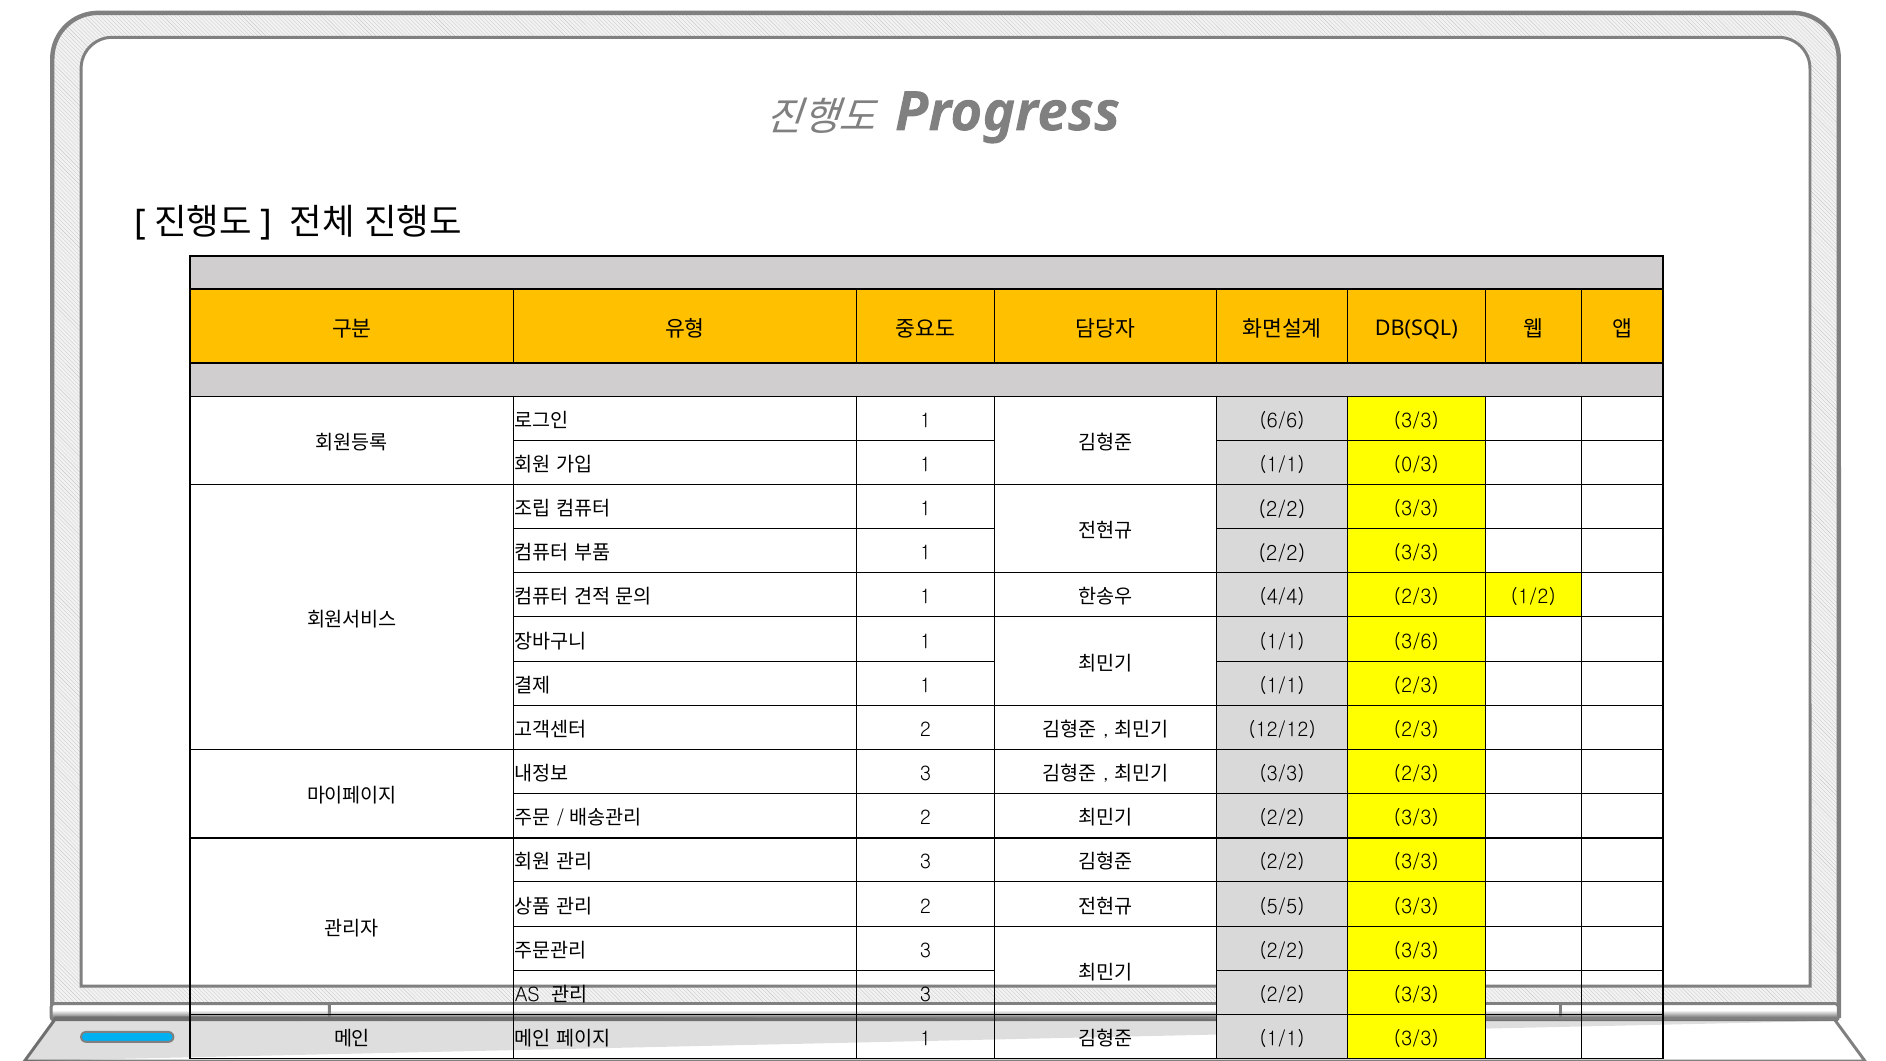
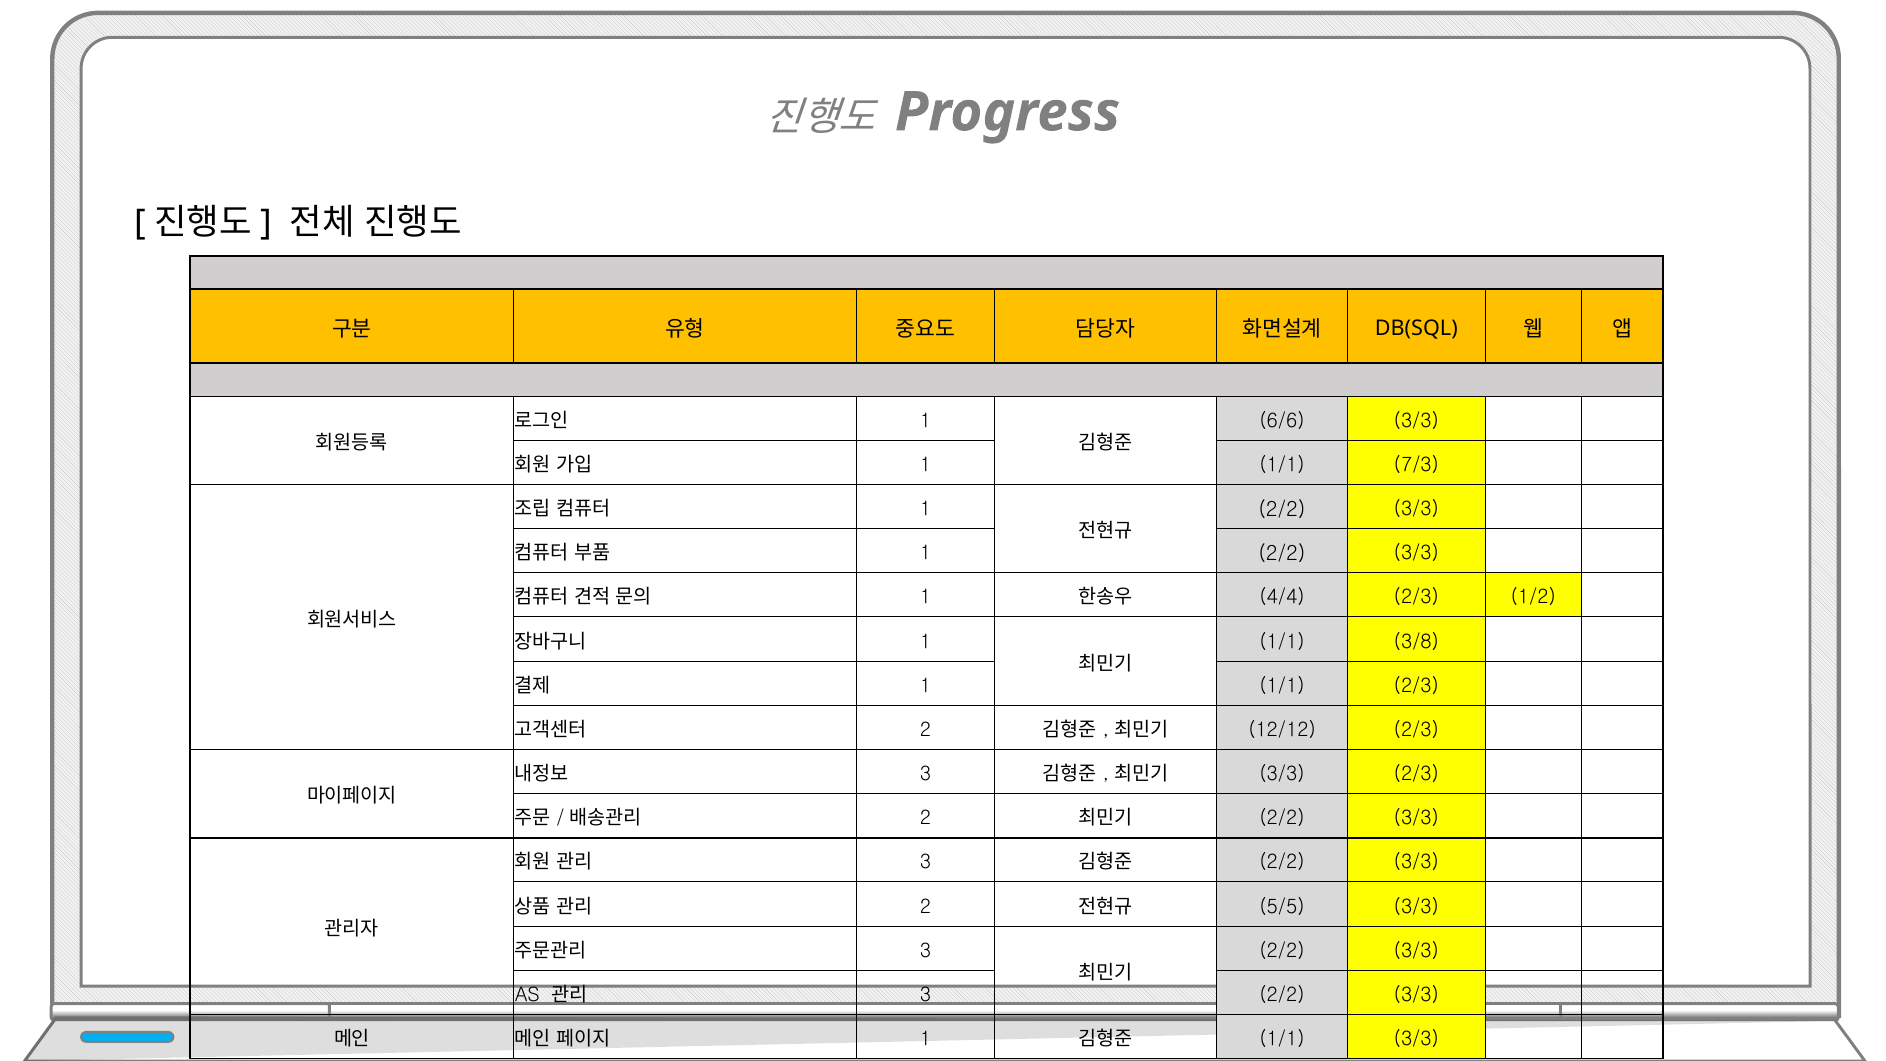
0/3: 0/3 -> 7/3 (1416, 465)
3/6: 3/6 -> 3/8 (1416, 642)
